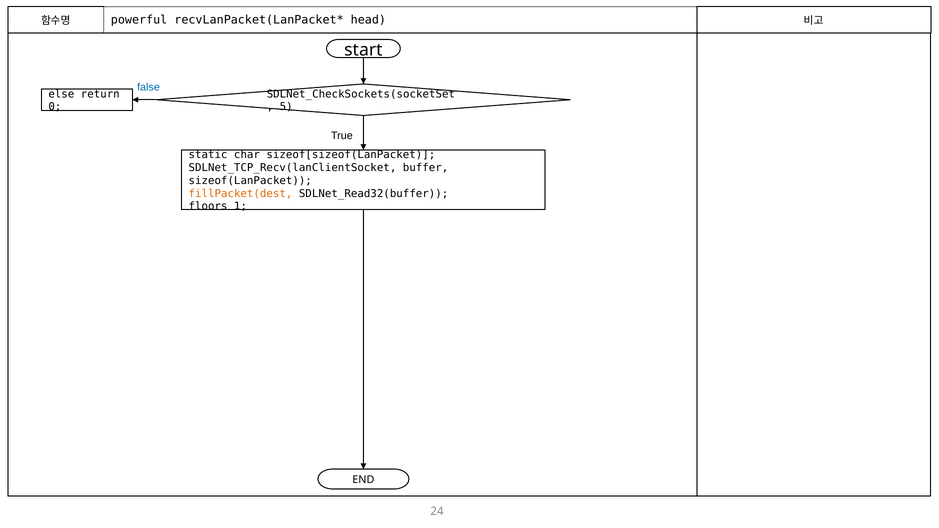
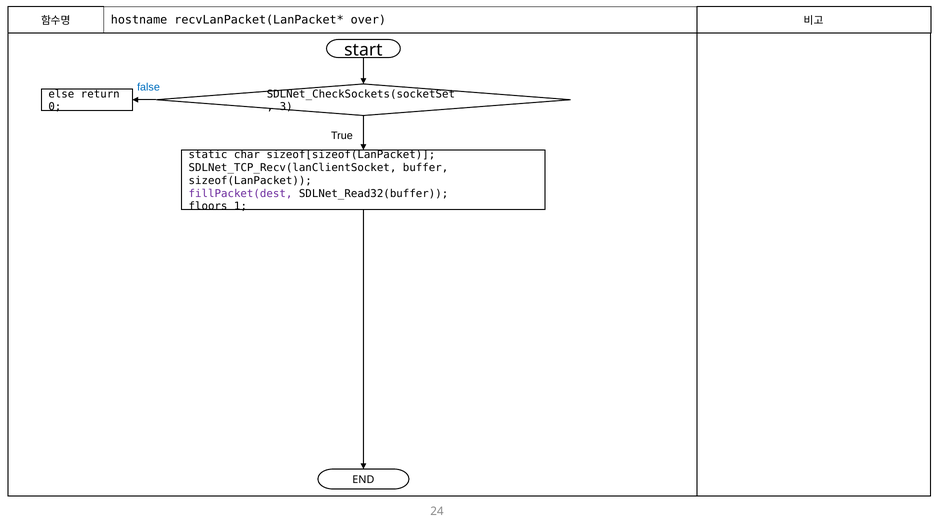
powerful: powerful -> hostname (139, 20)
head: head -> over (368, 20)
5: 5 -> 3 (286, 107)
fillPacket(dest colour: orange -> purple (240, 194)
